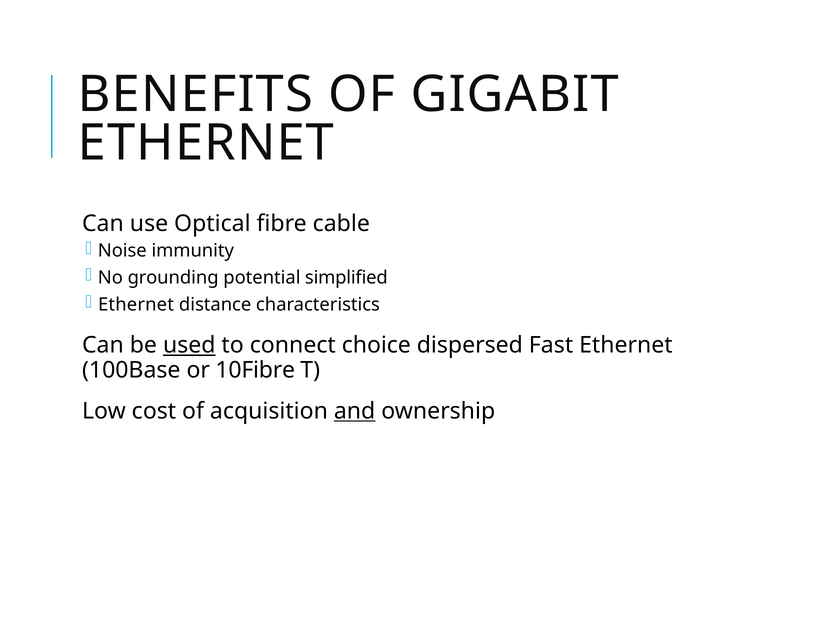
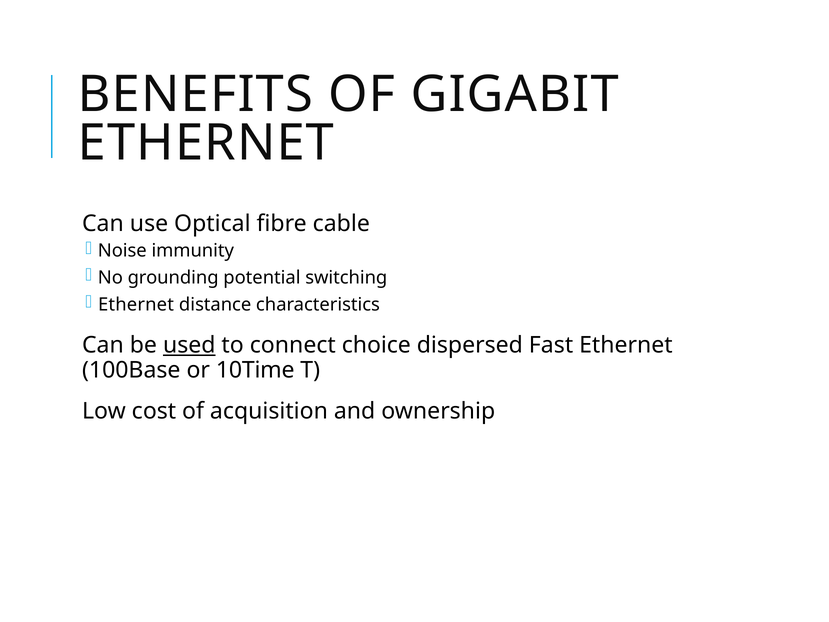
simplified: simplified -> switching (346, 278)
10Fibre: 10Fibre -> 10Time (255, 370)
and underline: present -> none (355, 411)
